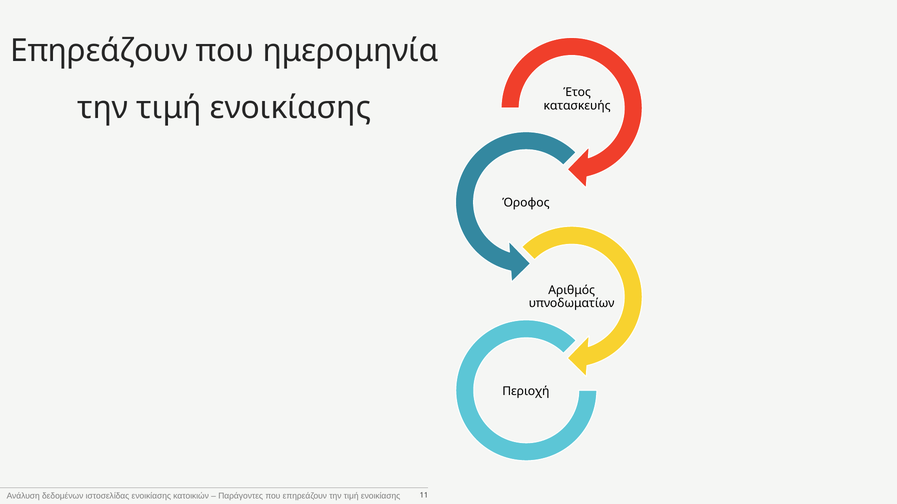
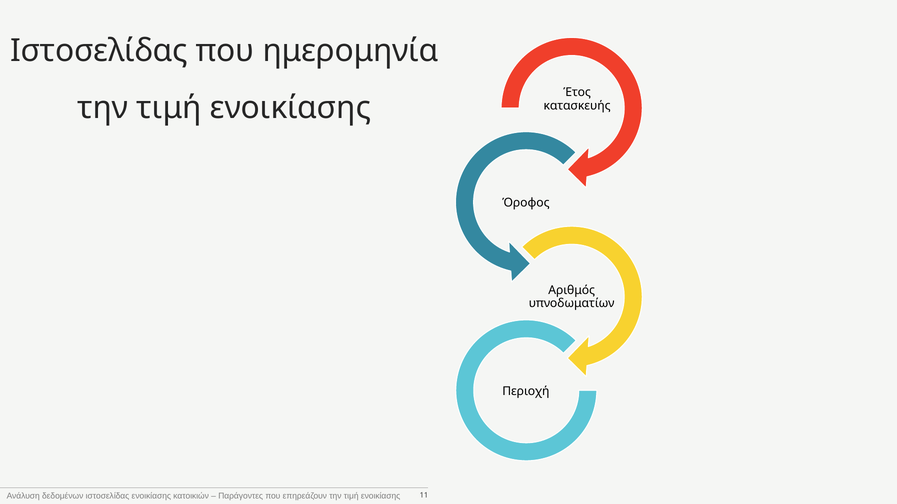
Επηρεάζουν: Επηρεάζουν -> Ιστοσελίδας (99, 51)
